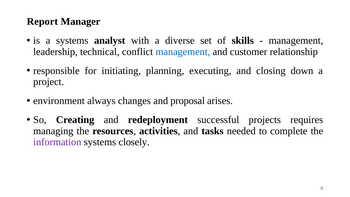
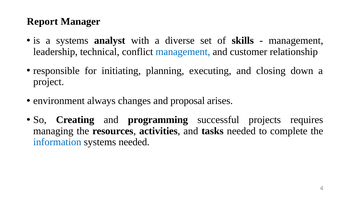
redeployment: redeployment -> programming (158, 120)
information colour: purple -> blue (57, 142)
systems closely: closely -> needed (134, 142)
